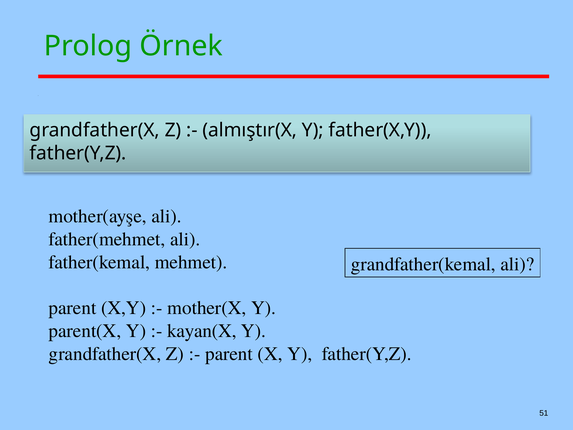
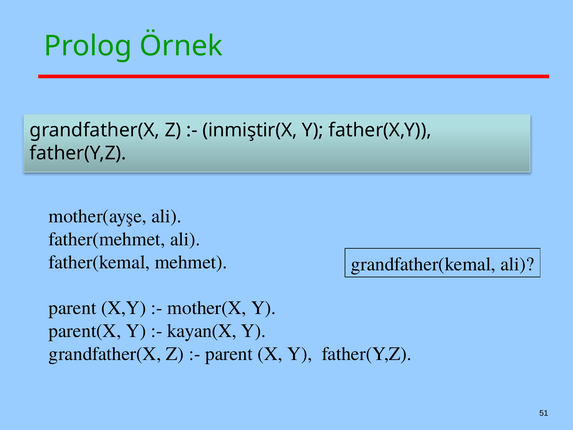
almıştır(X: almıştır(X -> inmiştir(X (250, 130)
